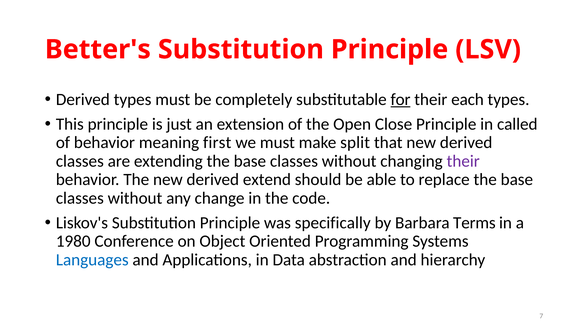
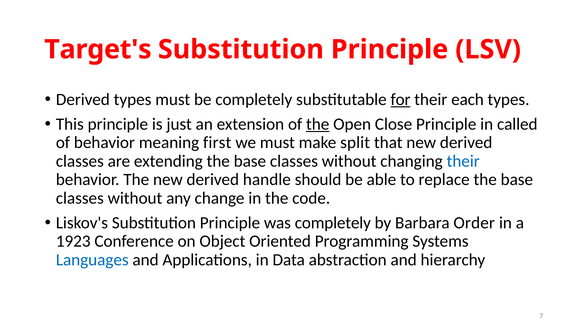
Better's: Better's -> Target's (98, 49)
the underline: none -> present (318, 124)
their colour: purple -> blue (463, 161)
extend: extend -> handle (267, 179)
was specifically: specifically -> completely (333, 223)
Terms: Terms -> Order (474, 223)
1980: 1980 -> 1923 (73, 241)
